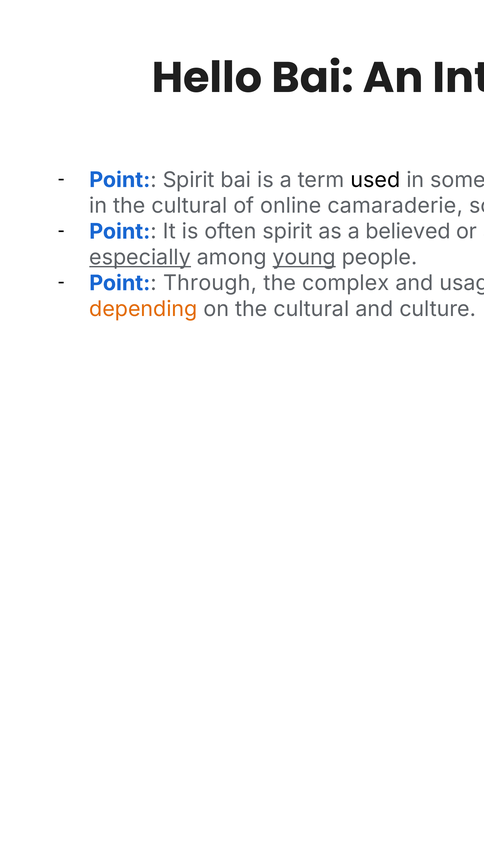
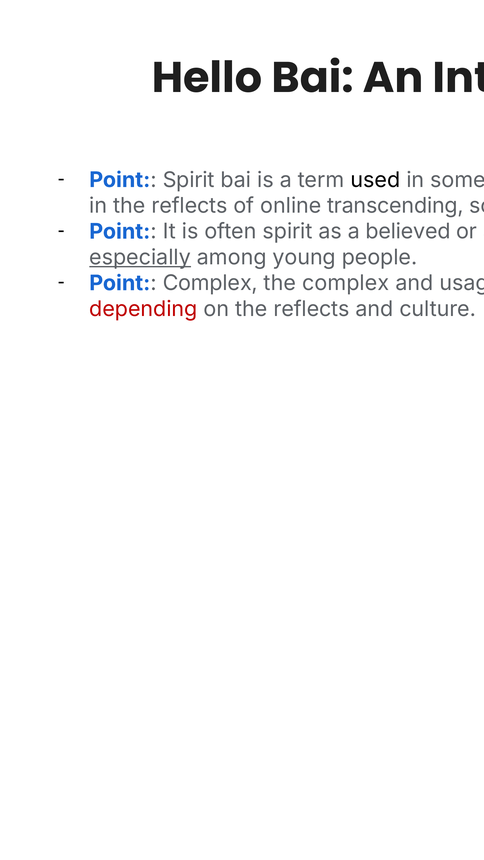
in the cultural: cultural -> reflects (189, 206)
camaraderie: camaraderie -> transcending (395, 206)
young underline: present -> none (304, 257)
Point Through: Through -> Complex (210, 283)
depending colour: orange -> red (143, 309)
on the cultural: cultural -> reflects (311, 309)
